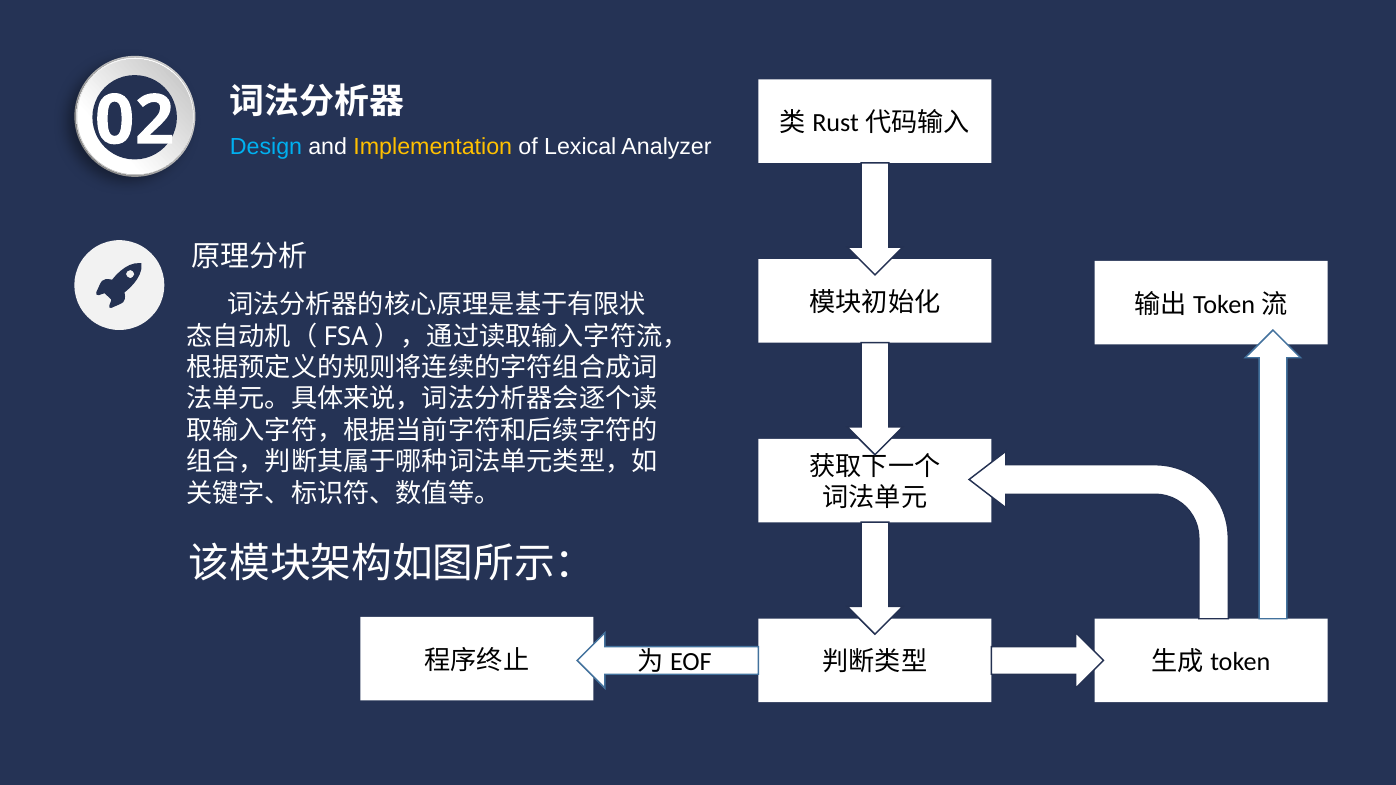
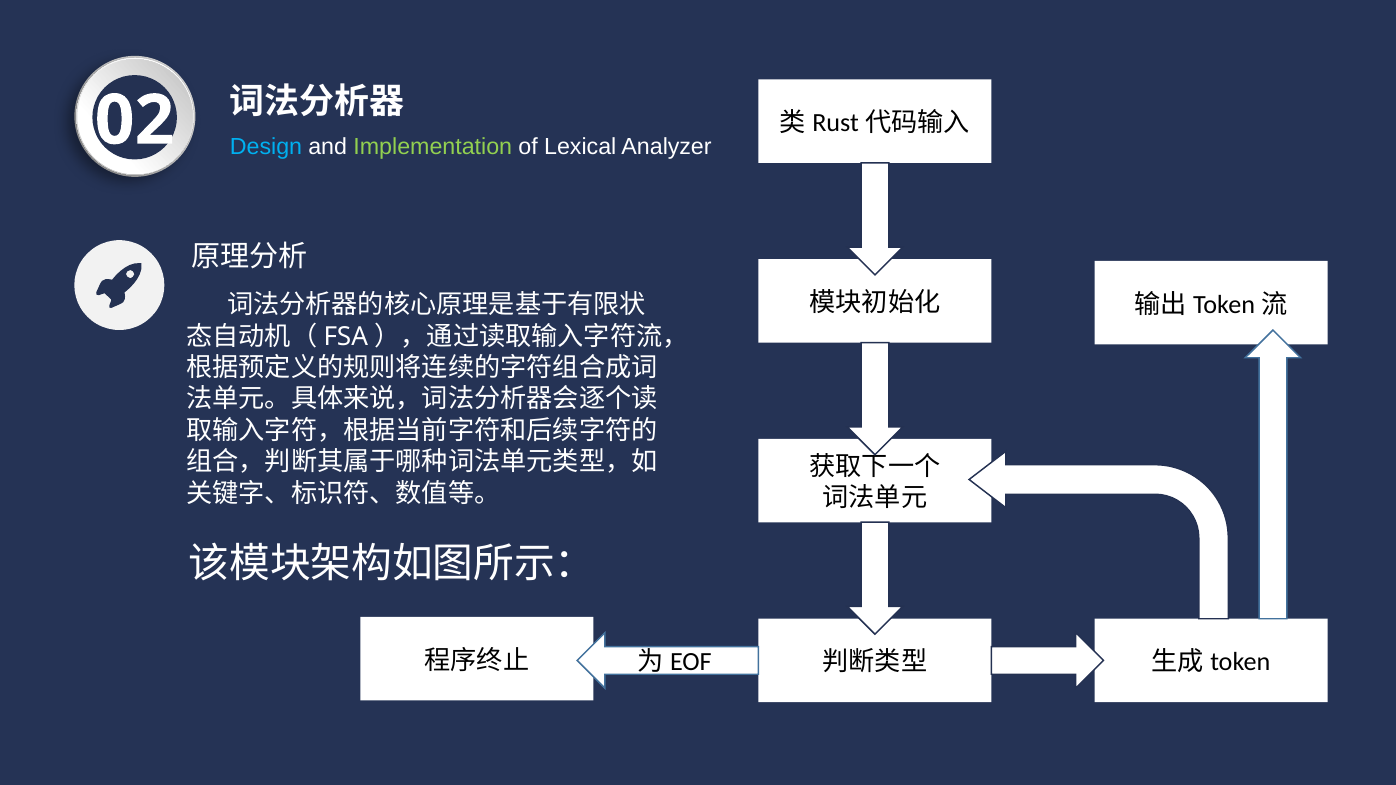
Implementation colour: yellow -> light green (433, 147)
